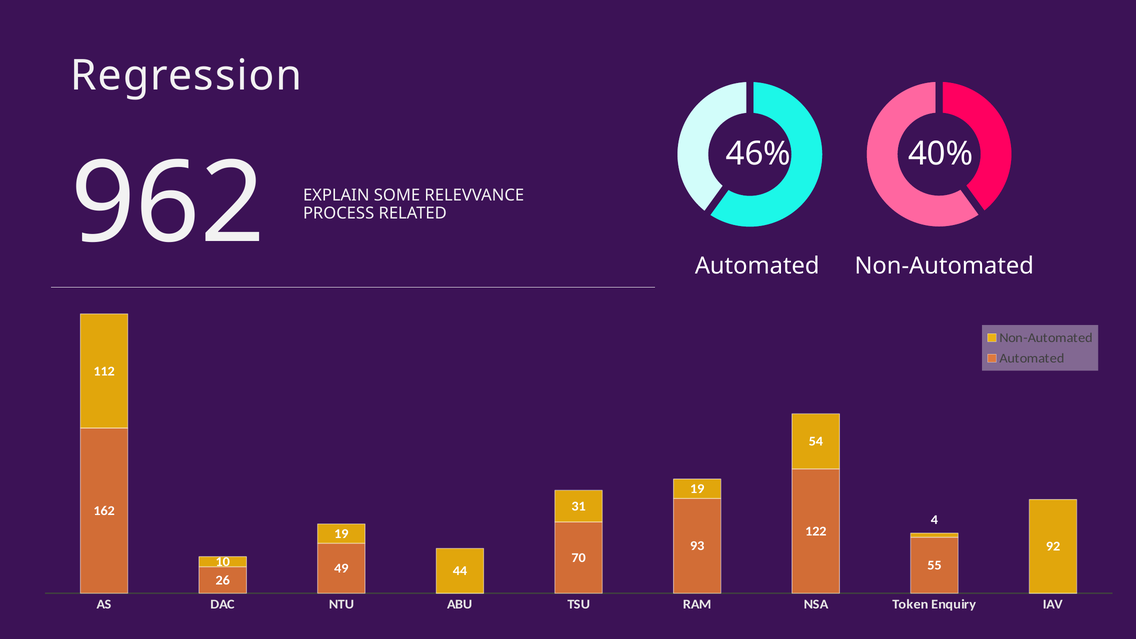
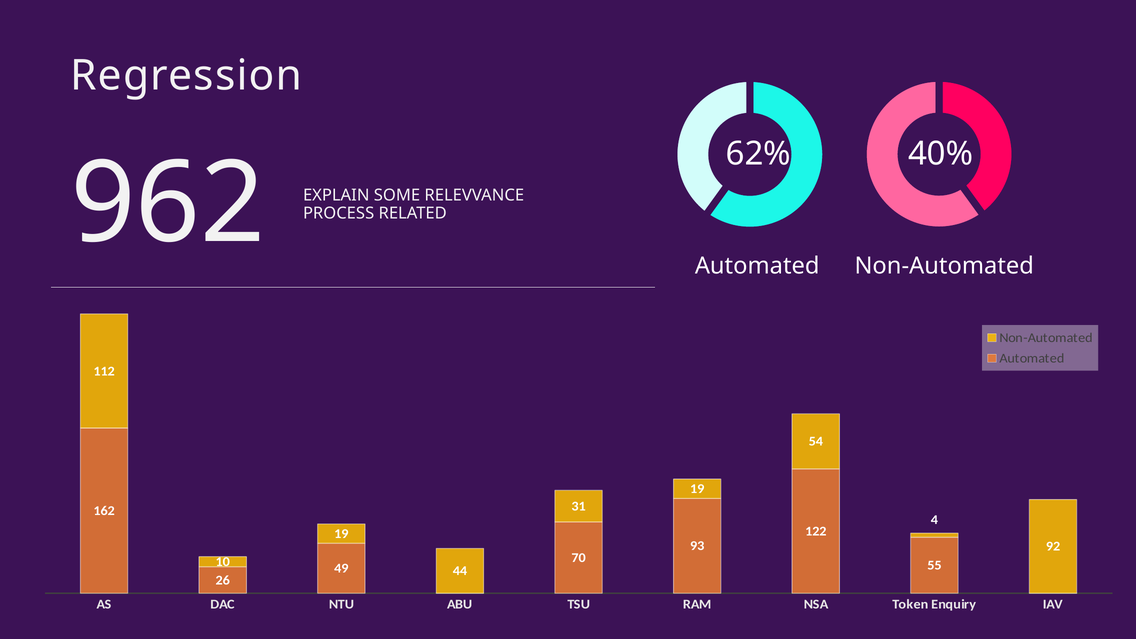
46%: 46% -> 62% (758, 154)
